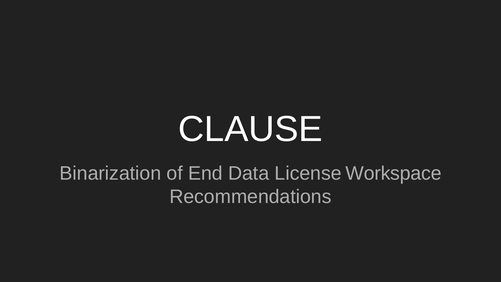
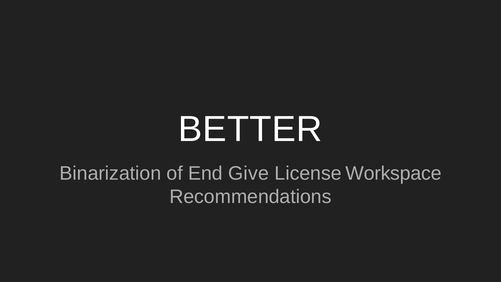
CLAUSE: CLAUSE -> BETTER (250, 129)
Data: Data -> Give (249, 173)
